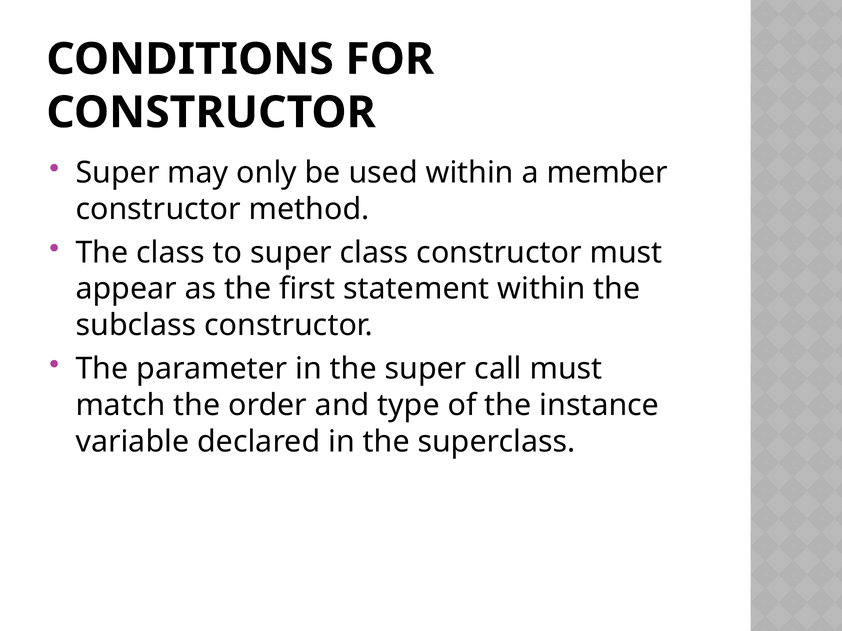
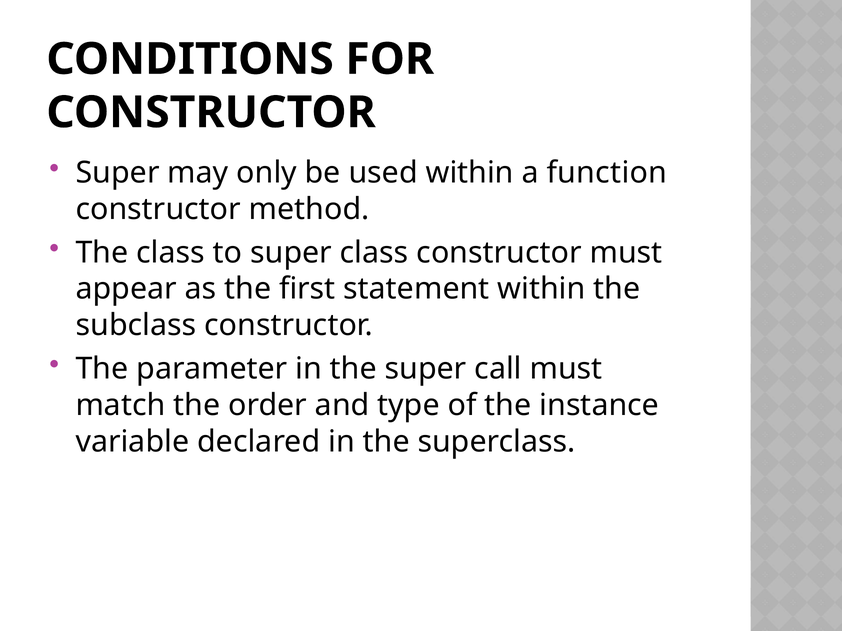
member: member -> function (607, 173)
